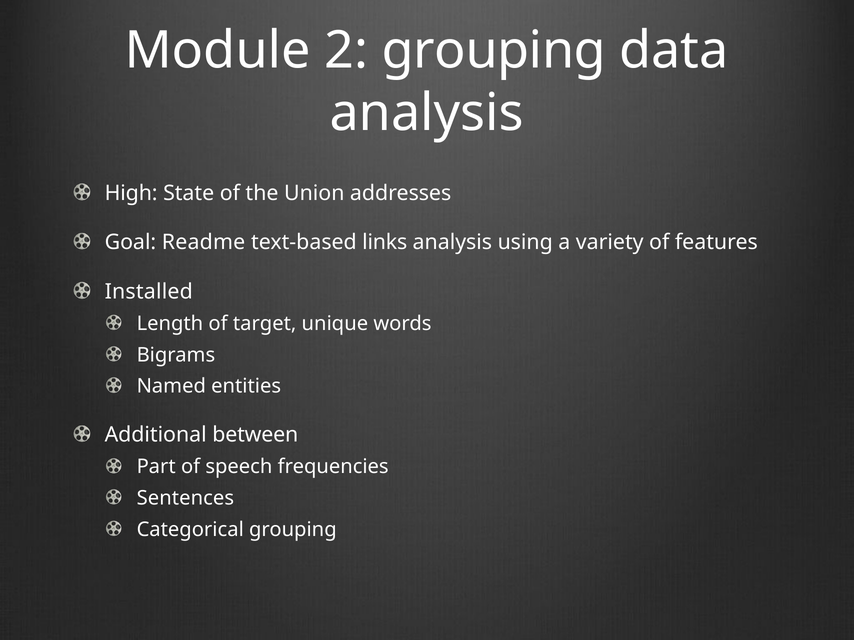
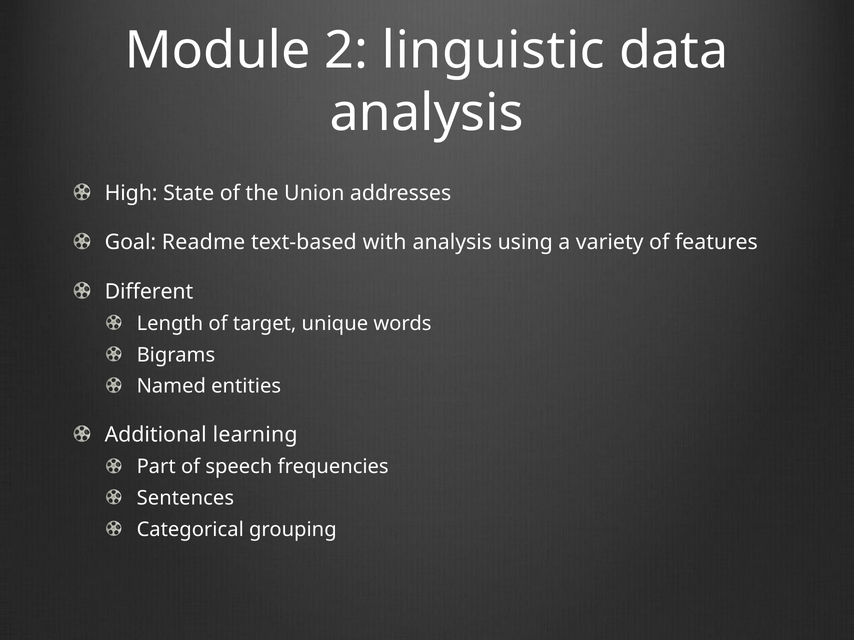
2 grouping: grouping -> linguistic (493, 50)
links: links -> with (385, 242)
Installed: Installed -> Different (149, 292)
between: between -> learning (255, 435)
